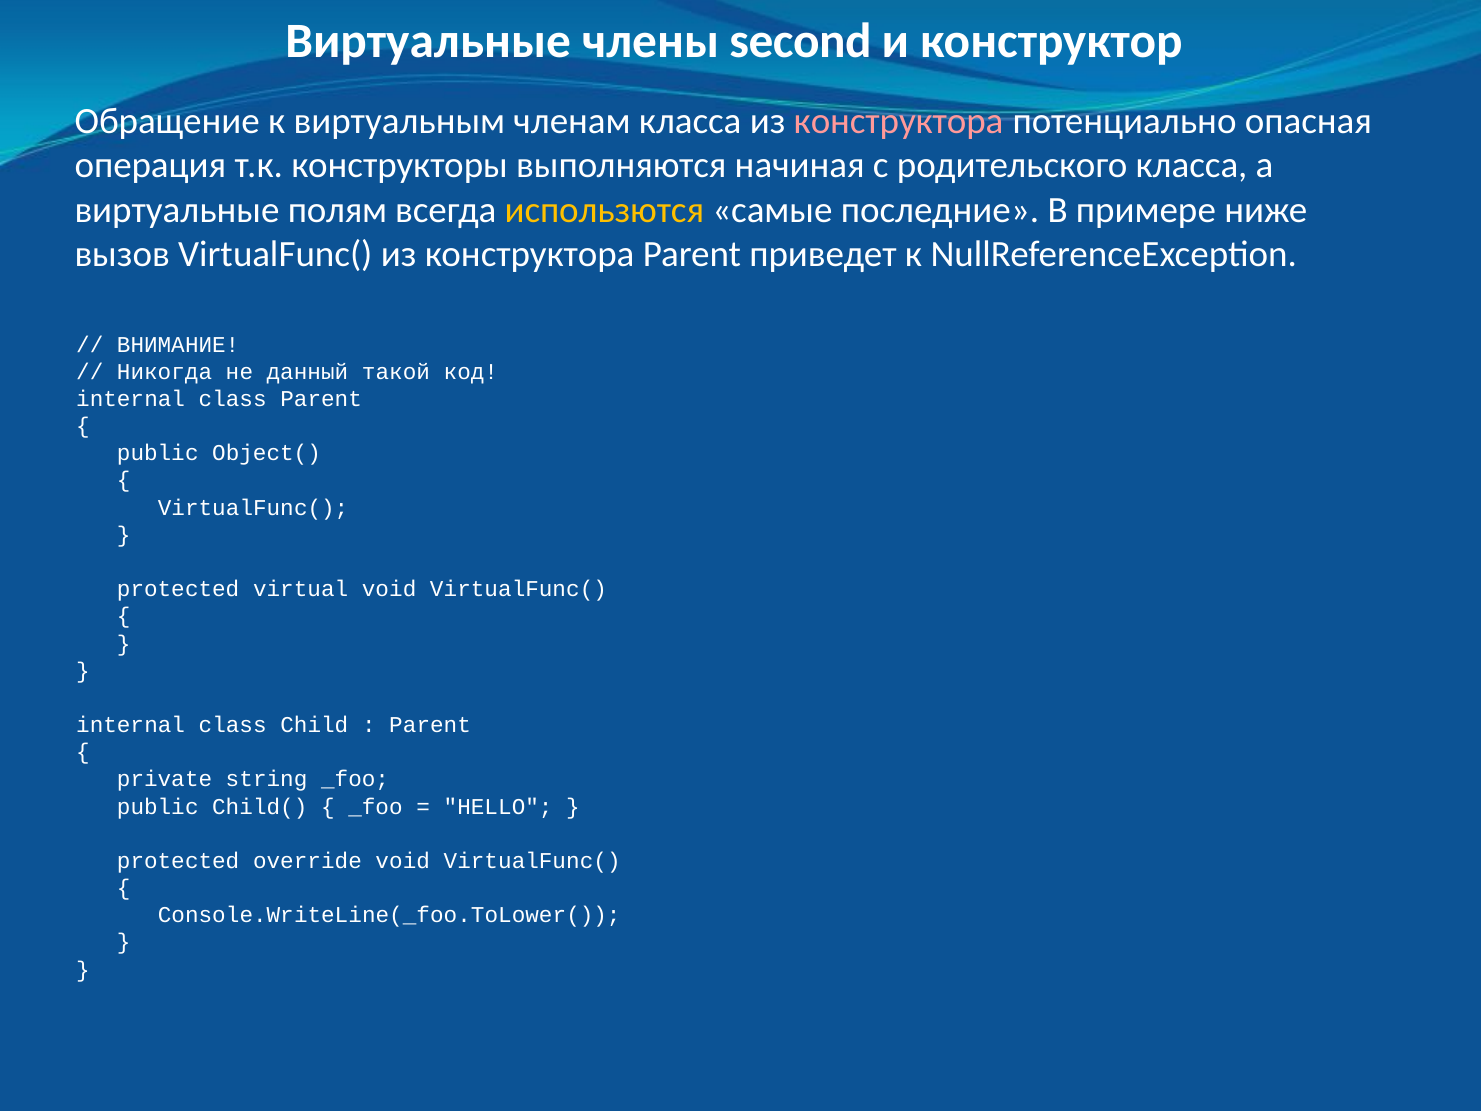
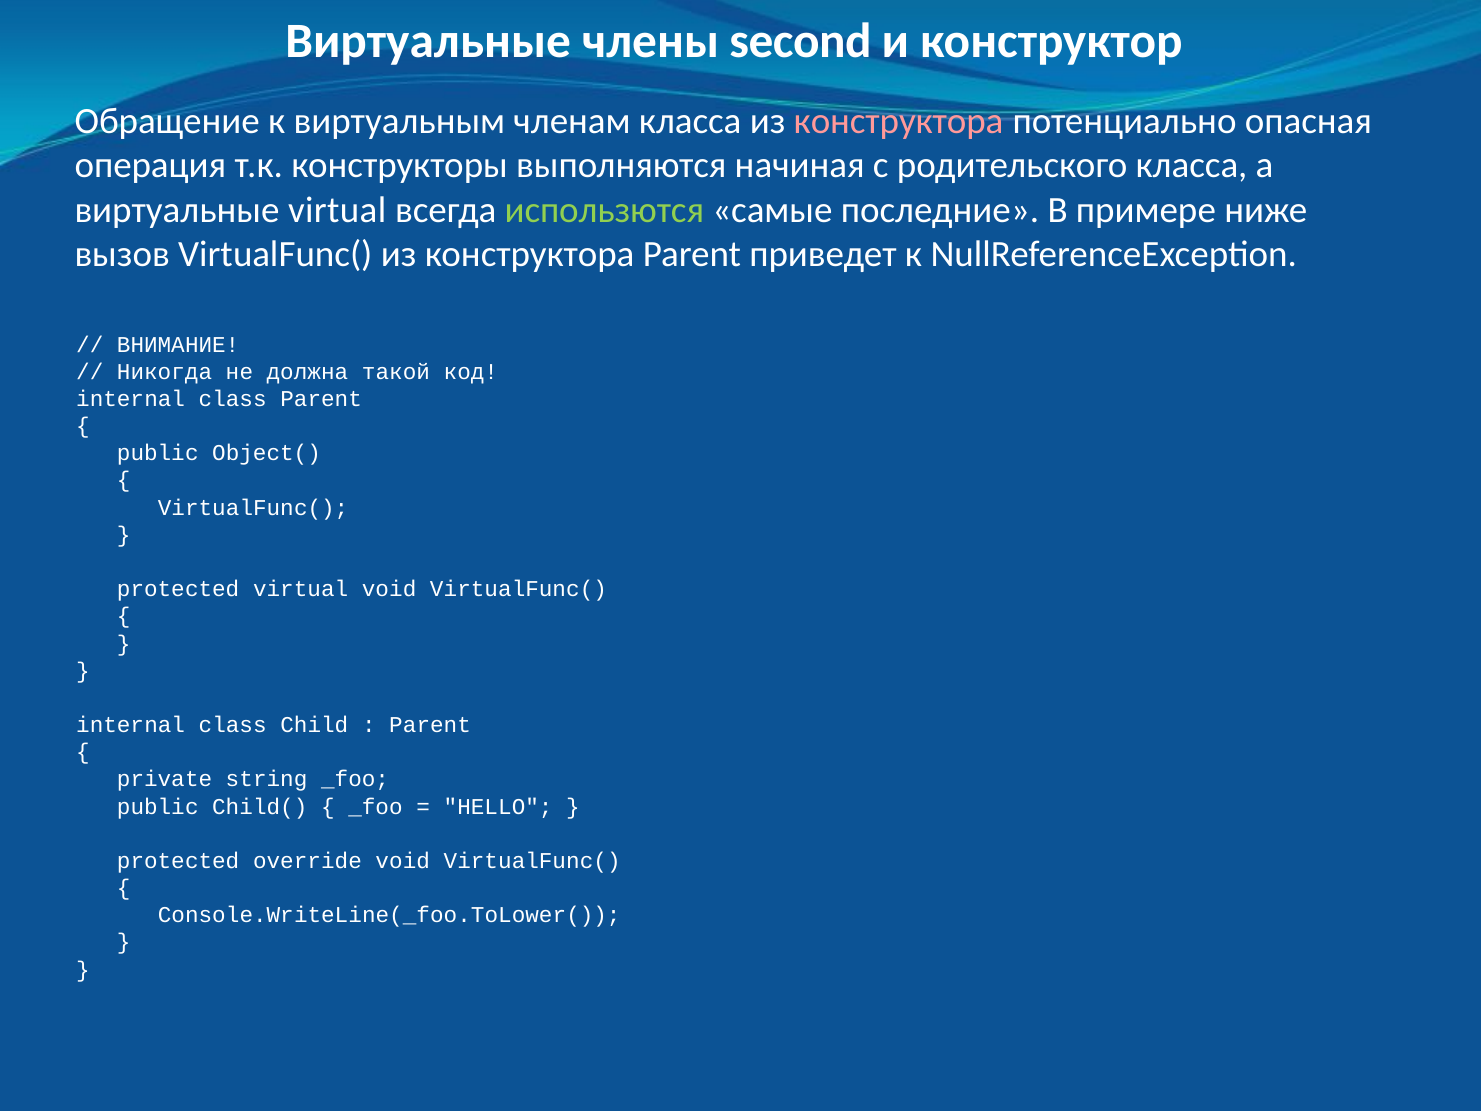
виртуальные полям: полям -> virtual (337, 210)
использются colour: yellow -> light green (604, 210)
данный: данный -> должна (307, 372)
